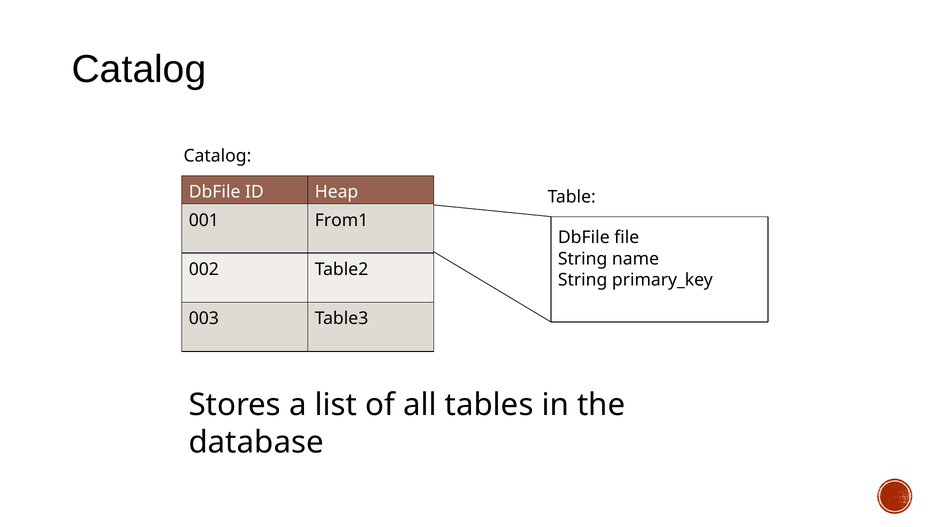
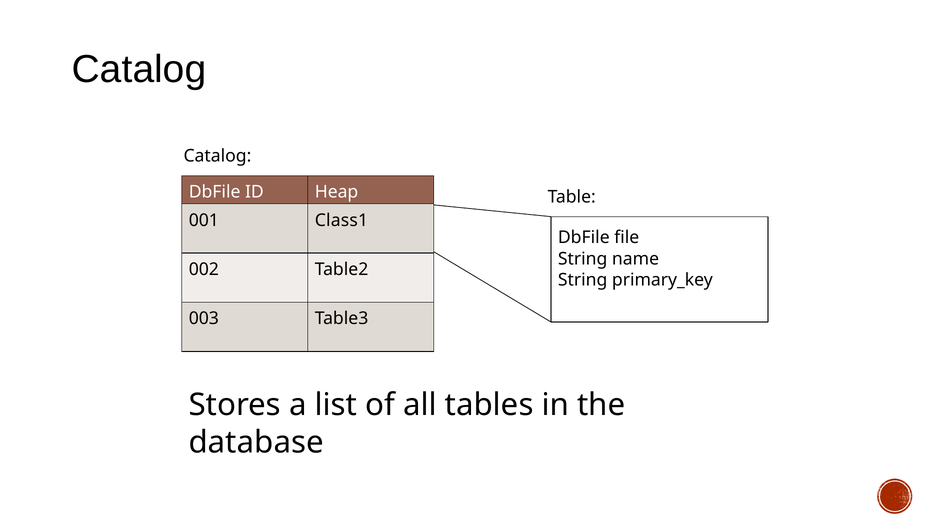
From1: From1 -> Class1 (341, 221)
